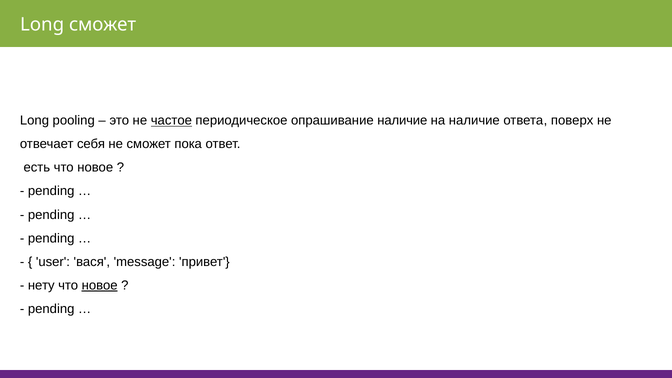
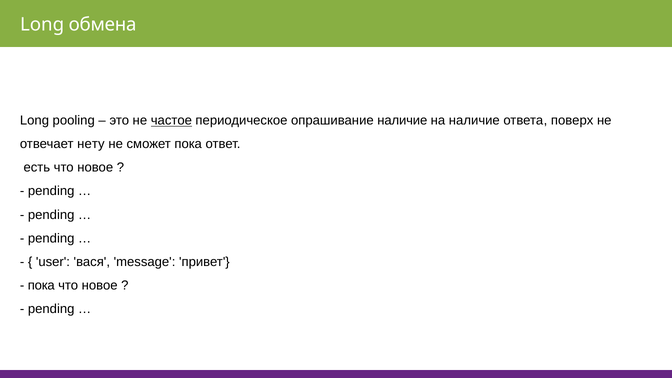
Long сможет: сможет -> обмена (103, 24)
себя: себя -> нету (91, 144)
нету: нету -> пока (41, 285)
новое underline: present -> none (100, 285)
